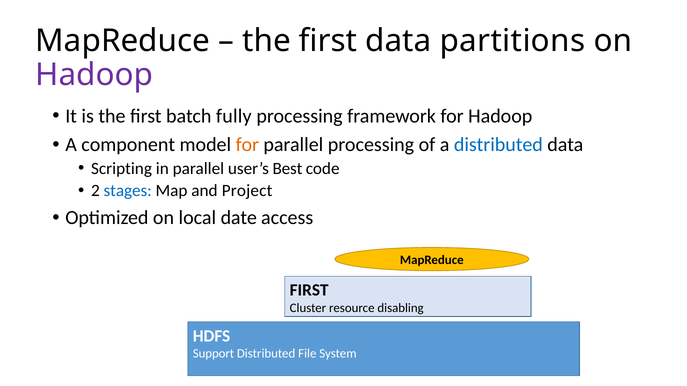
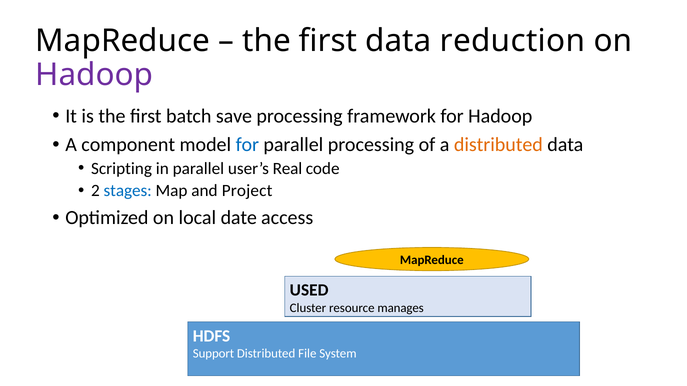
partitions: partitions -> reduction (512, 41)
fully: fully -> save (234, 116)
for colour: orange -> blue (247, 145)
distributed colour: blue -> orange (498, 145)
Best: Best -> Real (287, 169)
FIRST: FIRST -> USED (309, 290)
disabling: disabling -> manages (401, 308)
